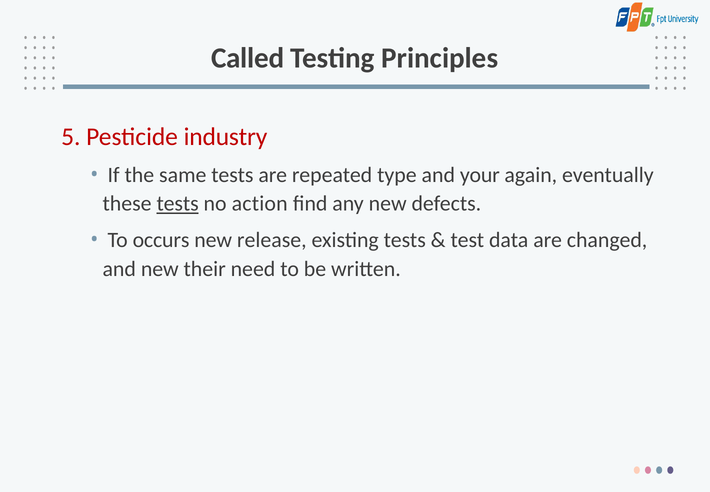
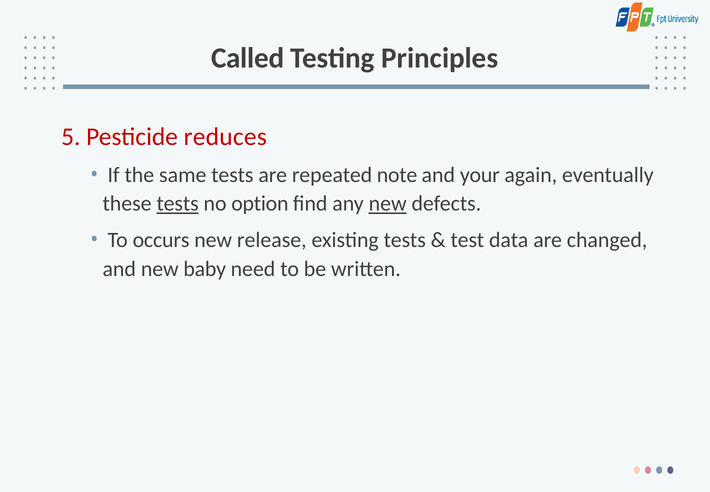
industry: industry -> reduces (225, 137)
type: type -> note (397, 175)
action: action -> option (260, 204)
new underline: none -> present (388, 204)
their: their -> baby (205, 269)
